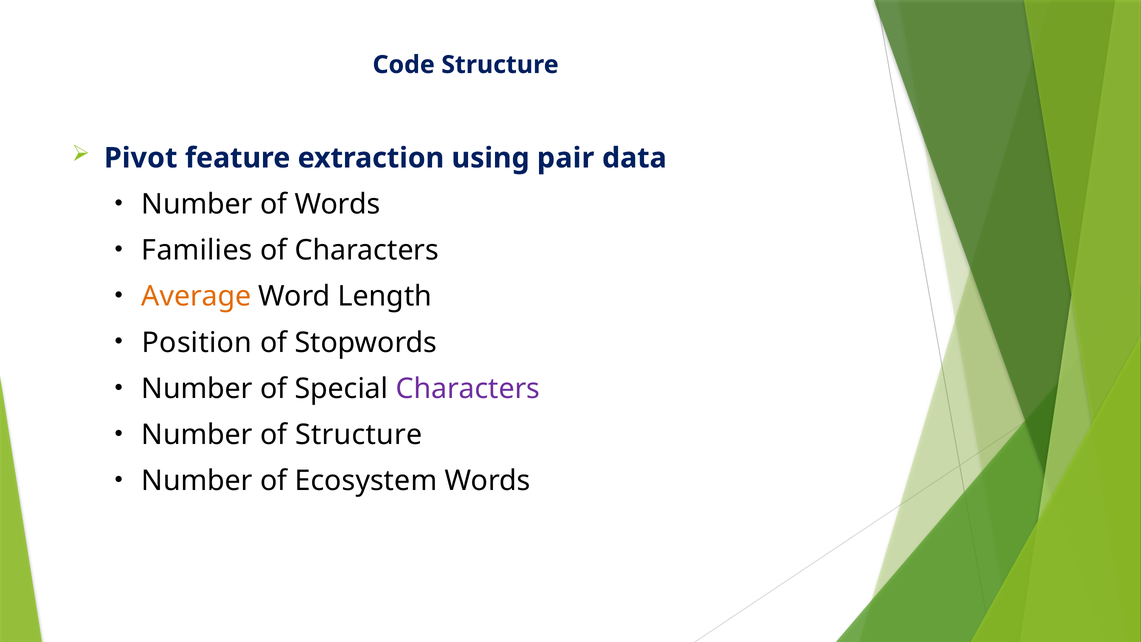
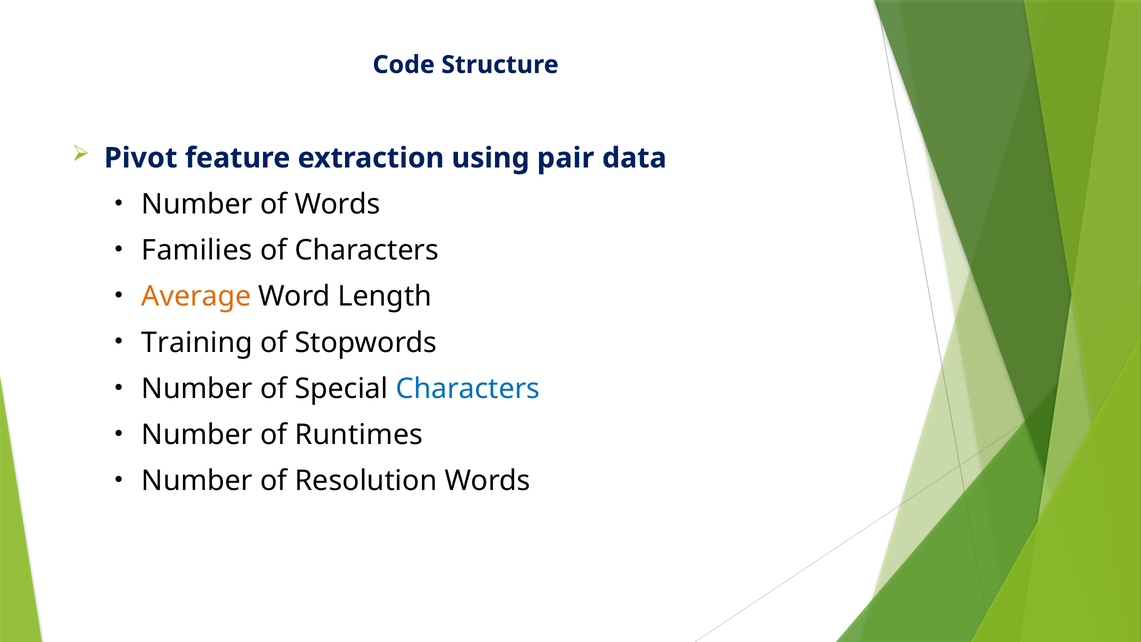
Position: Position -> Training (197, 342)
Characters colour: purple -> blue (468, 389)
of Structure: Structure -> Runtimes (359, 435)
Ecosystem: Ecosystem -> Resolution (366, 481)
